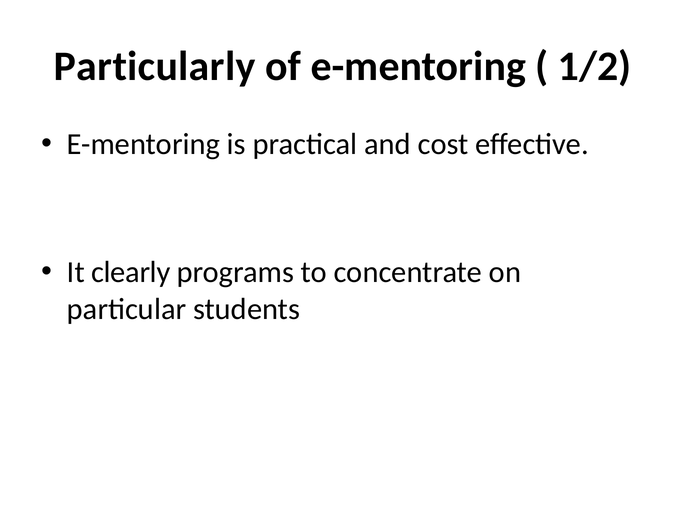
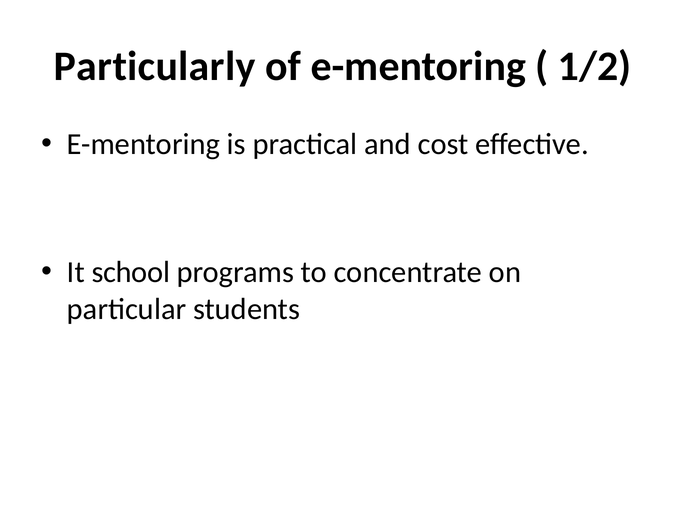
clearly: clearly -> school (131, 272)
